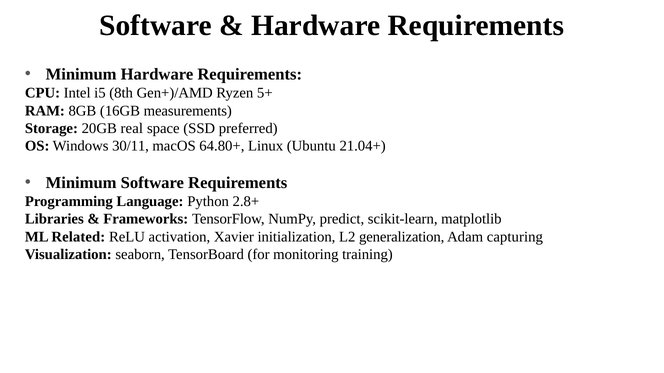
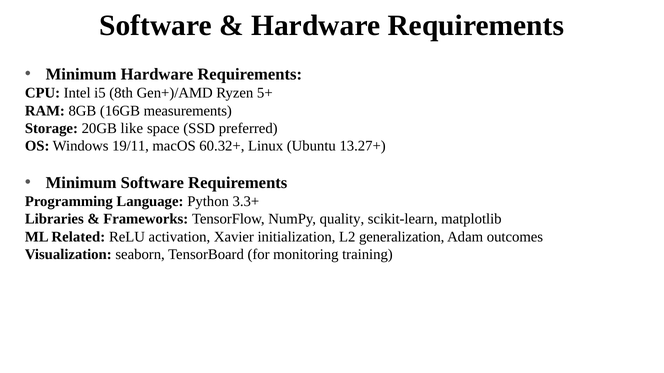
real: real -> like (132, 129)
30/11: 30/11 -> 19/11 (131, 146)
64.80+: 64.80+ -> 60.32+ (222, 146)
21.04+: 21.04+ -> 13.27+ (363, 146)
2.8+: 2.8+ -> 3.3+ (246, 202)
predict: predict -> quality (342, 219)
capturing: capturing -> outcomes (515, 237)
